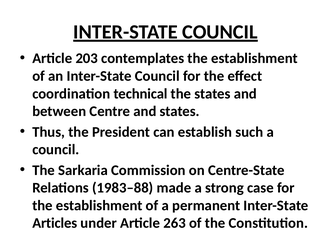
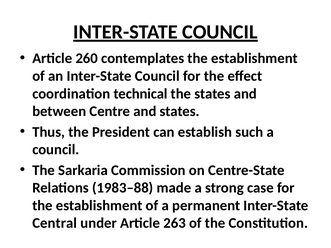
203: 203 -> 260 (87, 58)
Articles: Articles -> Central (55, 223)
